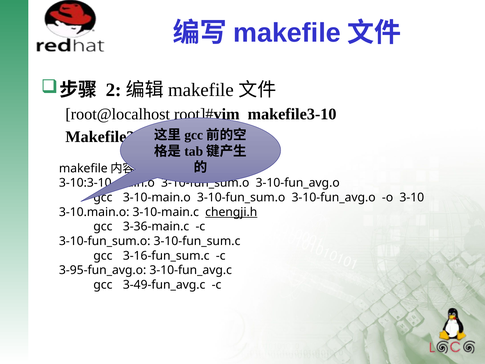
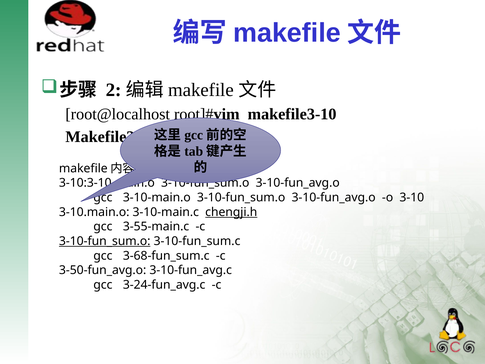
3-36-main.c: 3-36-main.c -> 3-55-main.c (156, 226)
3-10-fun_sum.o underline: none -> present (105, 241)
3-16-fun_sum.c: 3-16-fun_sum.c -> 3-68-fun_sum.c (166, 256)
3-95-fun_avg.o: 3-95-fun_avg.o -> 3-50-fun_avg.o (103, 270)
3-49-fun_avg.c: 3-49-fun_avg.c -> 3-24-fun_avg.c (164, 285)
